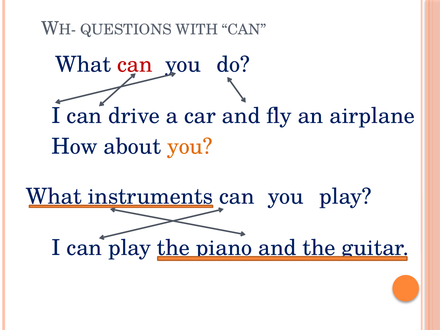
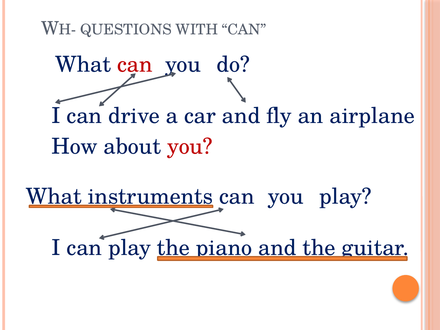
you colour: orange -> red (190, 147)
